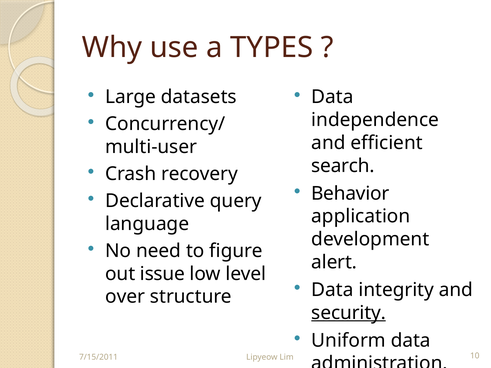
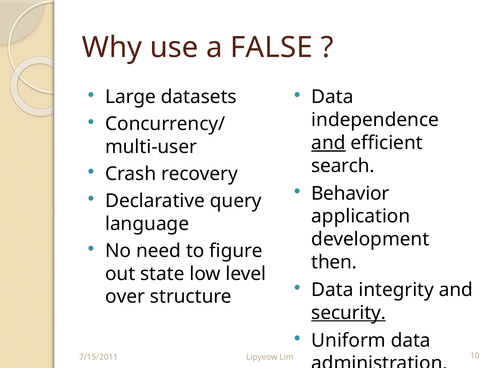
TYPES: TYPES -> FALSE (272, 47)
and underline: none -> present (328, 143)
alert: alert -> then (334, 262)
issue: issue -> state (162, 274)
